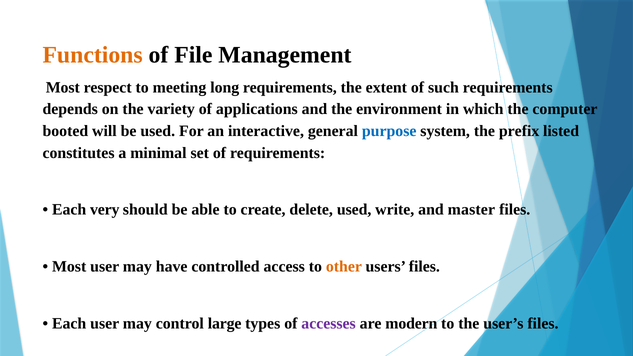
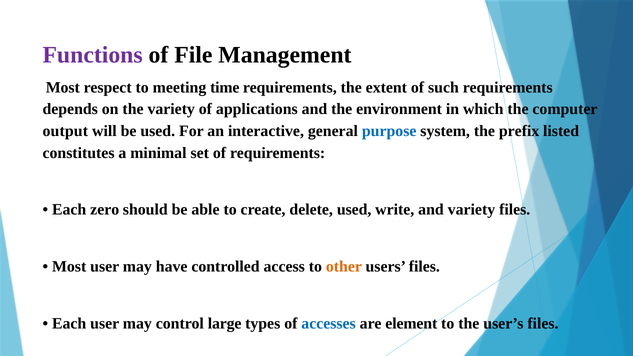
Functions colour: orange -> purple (93, 55)
long: long -> time (225, 87)
booted: booted -> output (65, 131)
very: very -> zero (105, 210)
and master: master -> variety (471, 210)
accesses colour: purple -> blue (329, 323)
modern: modern -> element (411, 323)
